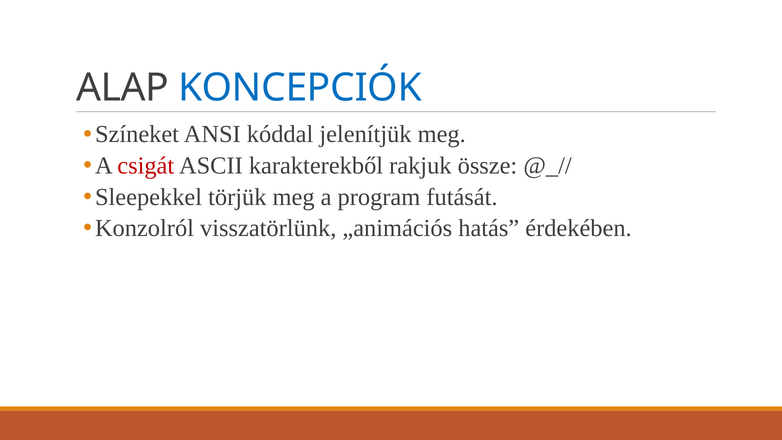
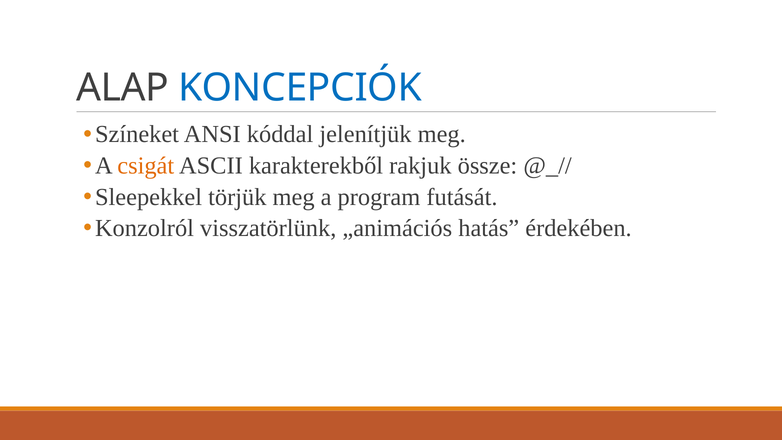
csigát colour: red -> orange (146, 166)
